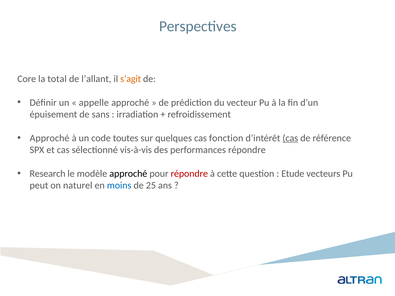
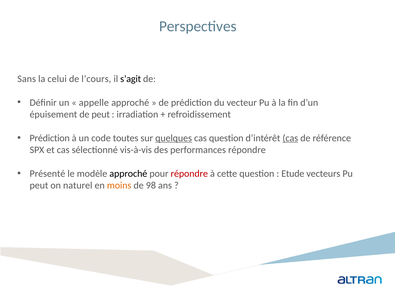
Core: Core -> Sans (27, 79)
total: total -> celui (57, 79)
l’allant: l’allant -> l’cours (96, 79)
s’agit colour: orange -> black (131, 79)
de sans: sans -> peut (101, 114)
Approché: Approché -> Prédiction (50, 138)
quelques underline: none -> present (174, 138)
cas fonction: fonction -> question (226, 138)
Research: Research -> Présenté (47, 174)
moins colour: blue -> orange (119, 186)
25: 25 -> 98 (151, 186)
